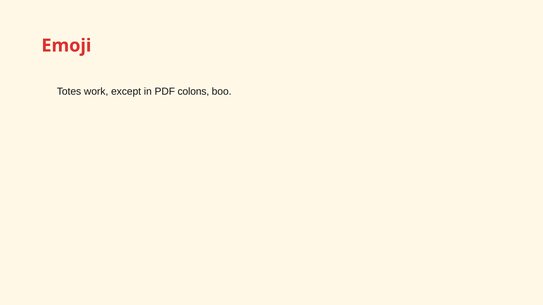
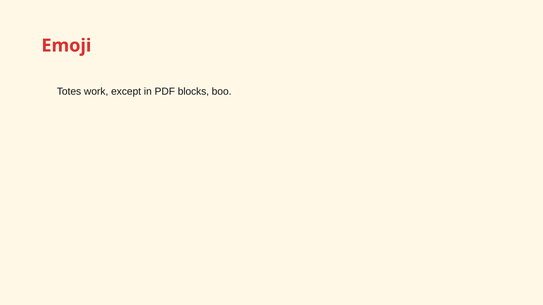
colons: colons -> blocks (193, 92)
